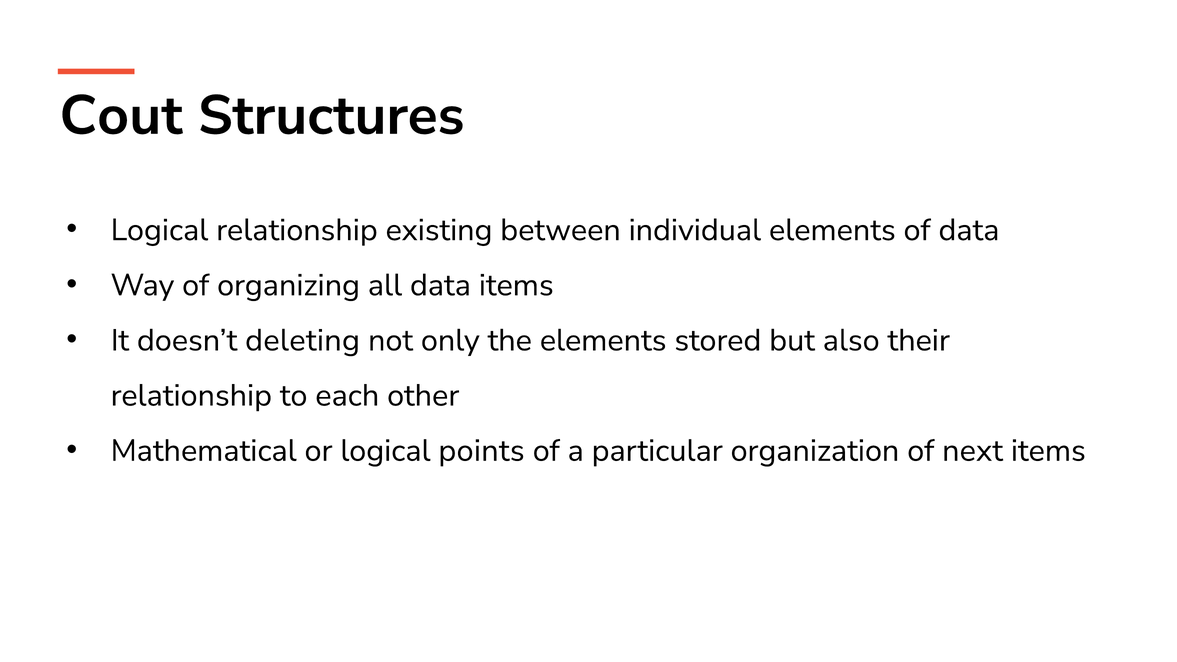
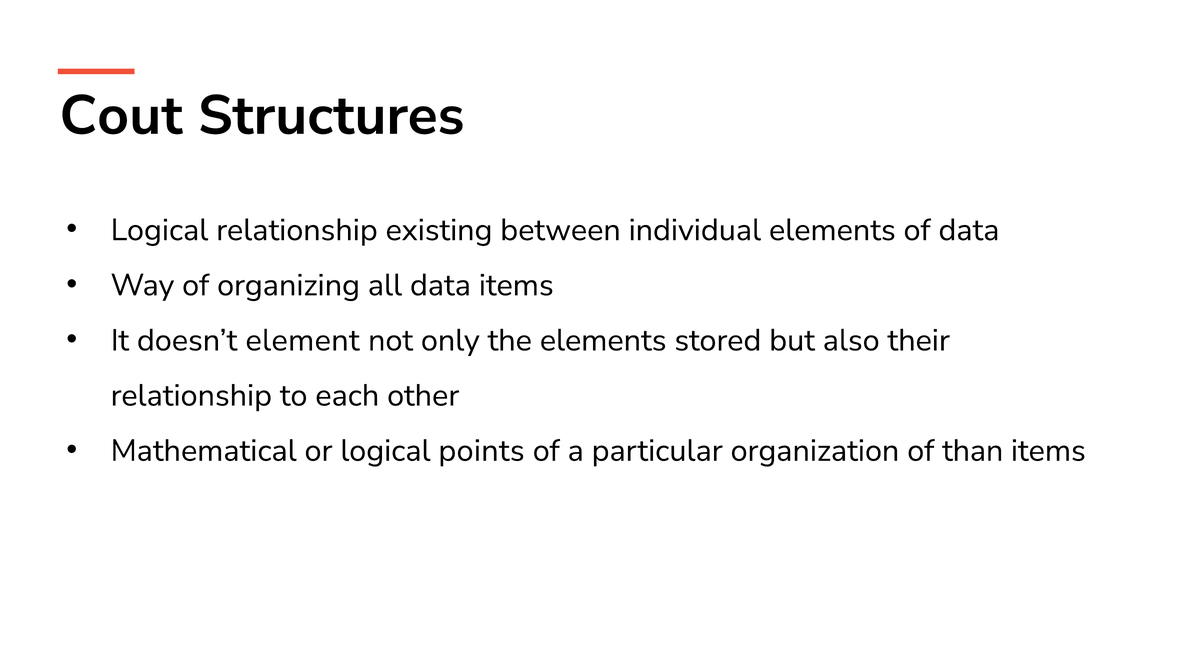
deleting: deleting -> element (303, 340)
next: next -> than (973, 451)
